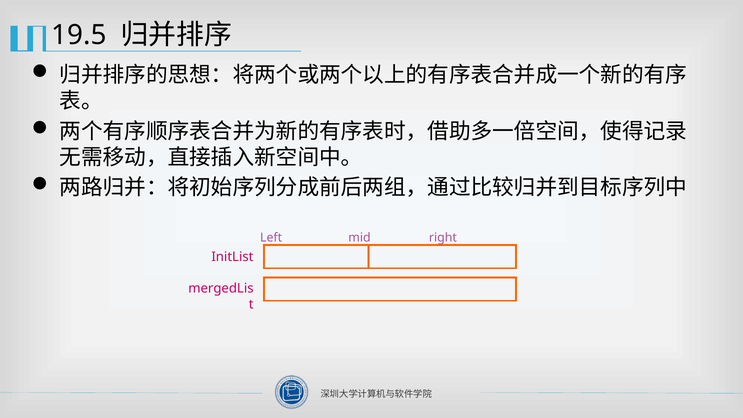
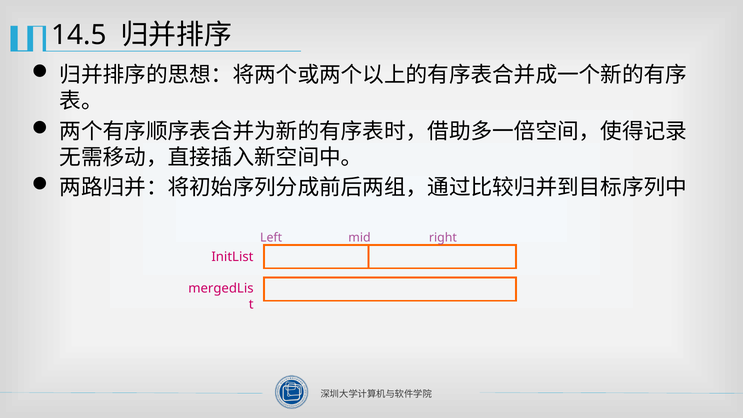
19.5: 19.5 -> 14.5 (79, 35)
